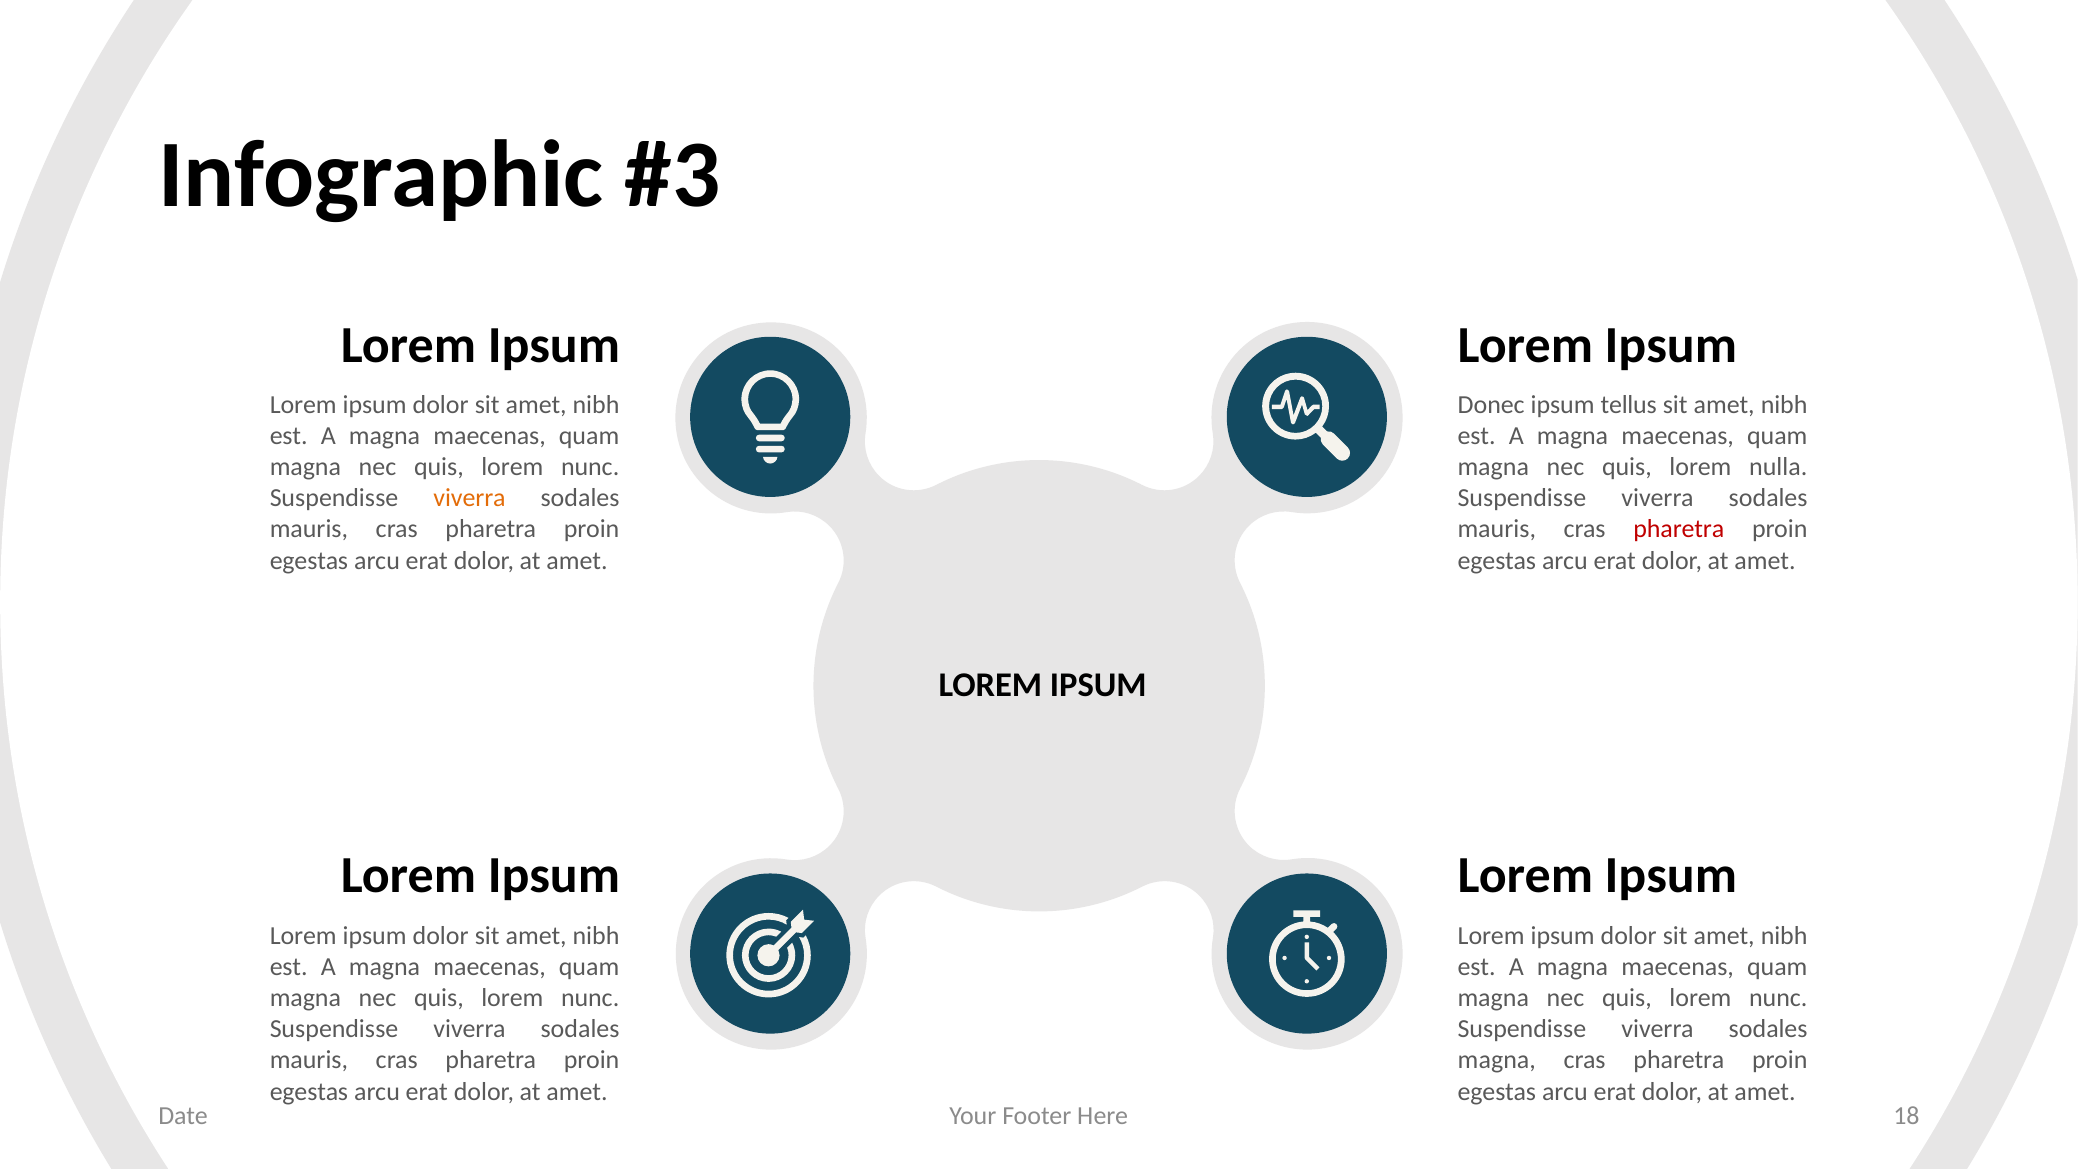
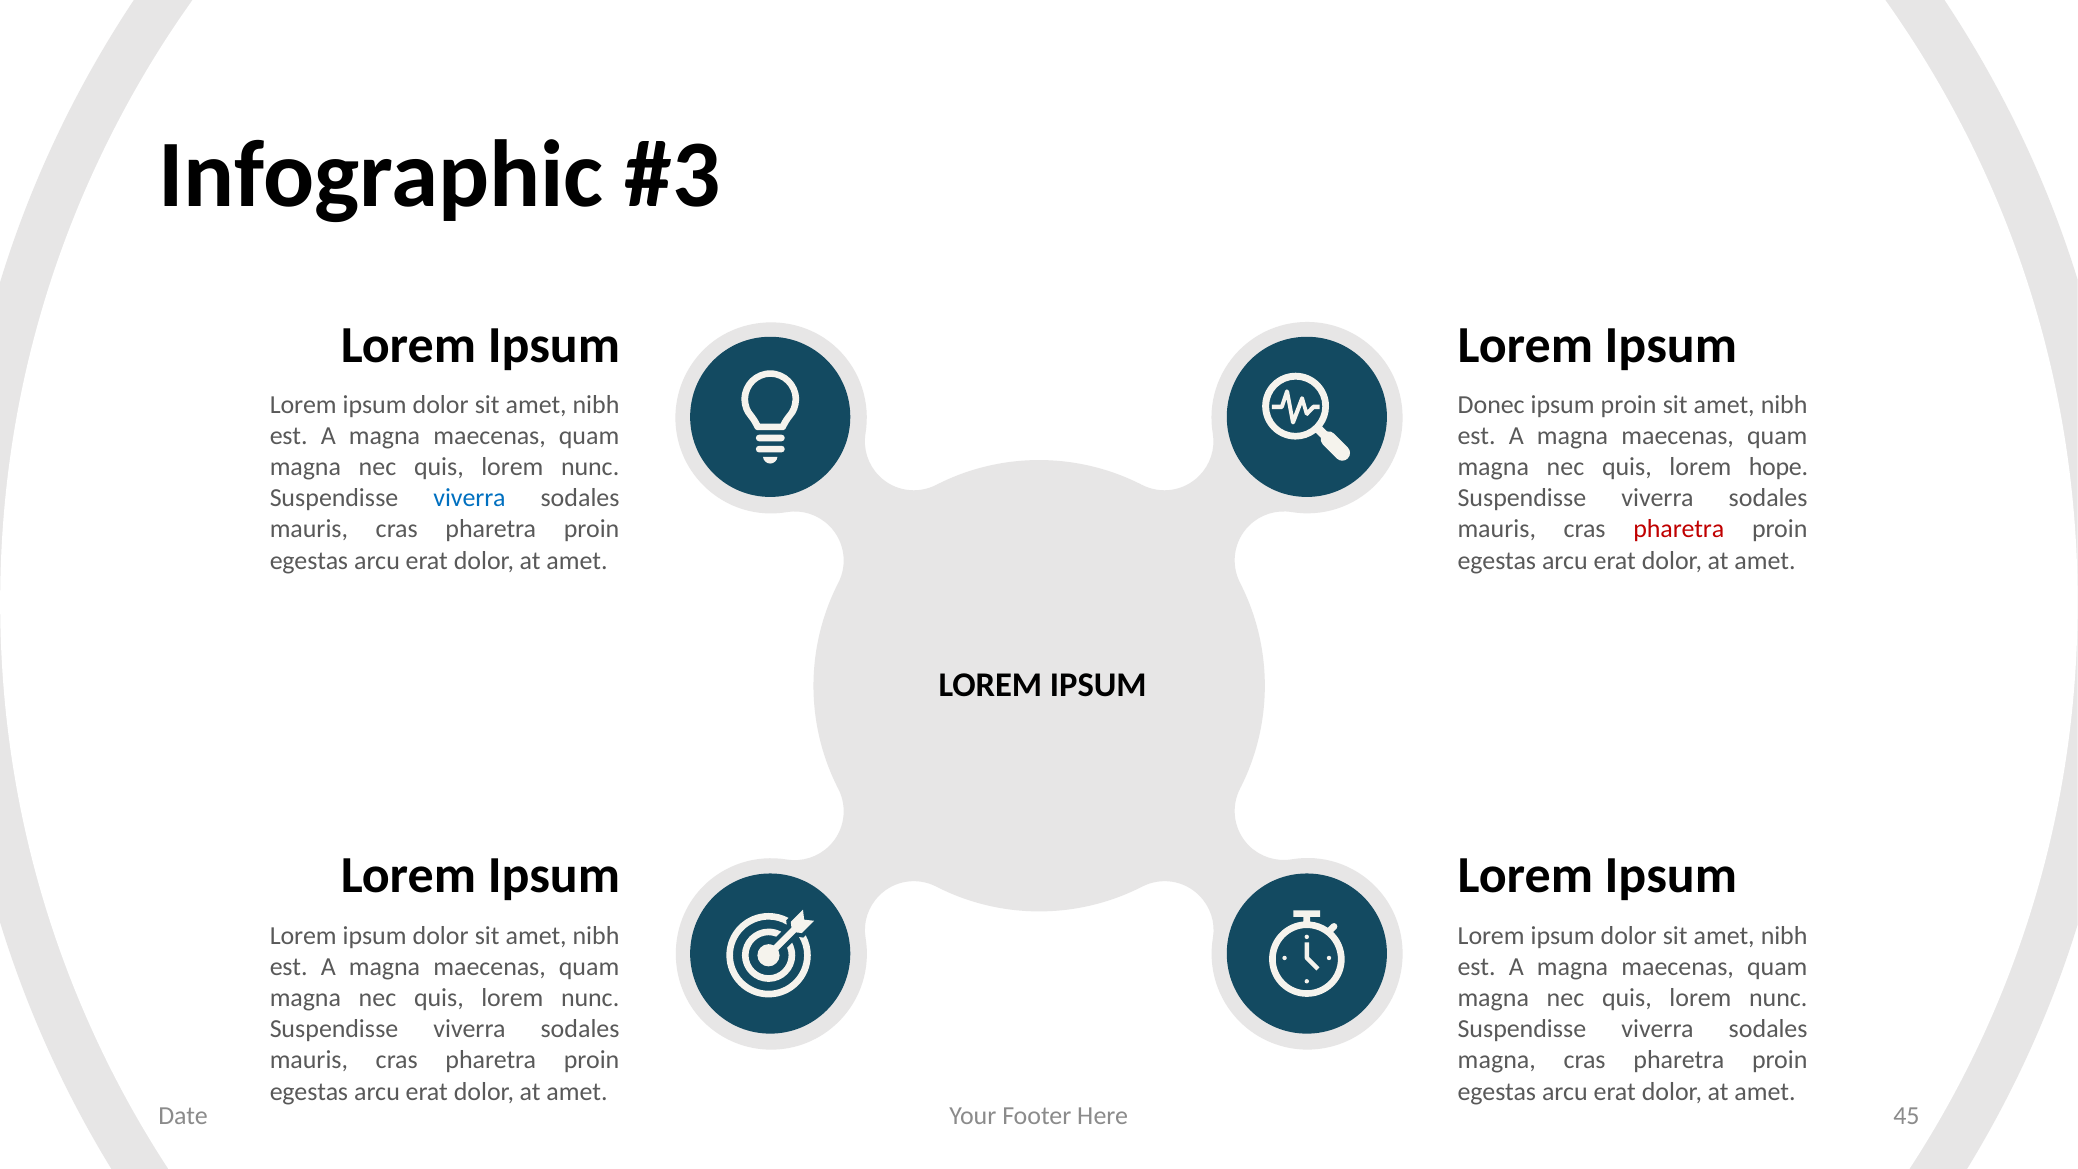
ipsum tellus: tellus -> proin (1629, 405)
nulla: nulla -> hope (1778, 467)
viverra colour: orange -> blue (470, 498)
18: 18 -> 45 (1906, 1116)
